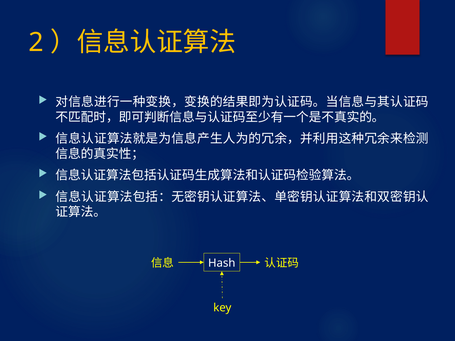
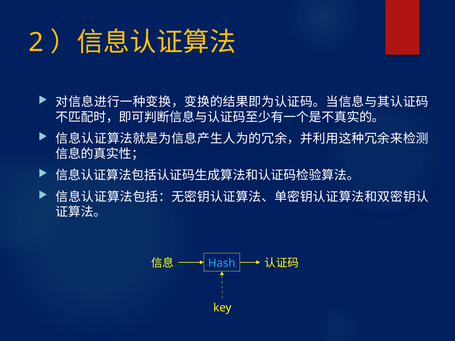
Hash colour: white -> light blue (222, 263)
